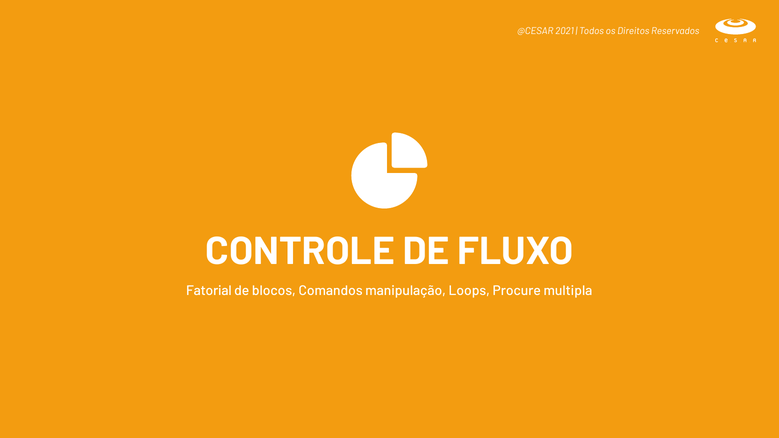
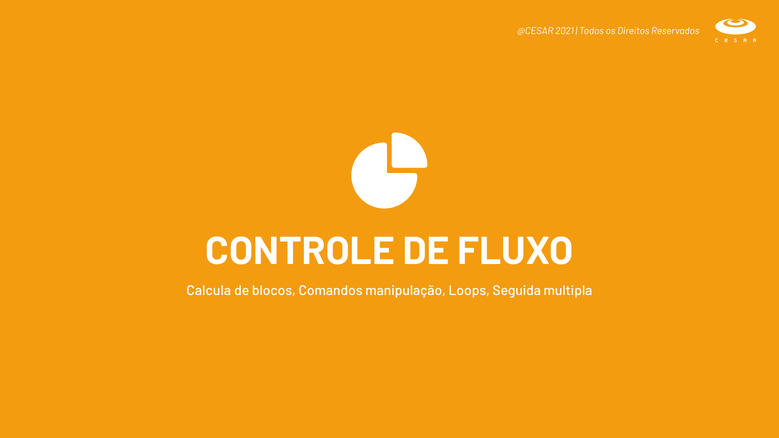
Fatorial: Fatorial -> Calcula (209, 291)
Procure: Procure -> Seguida (517, 291)
